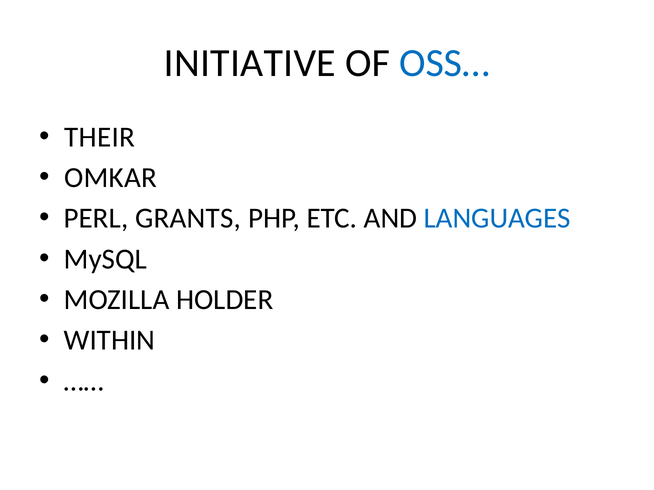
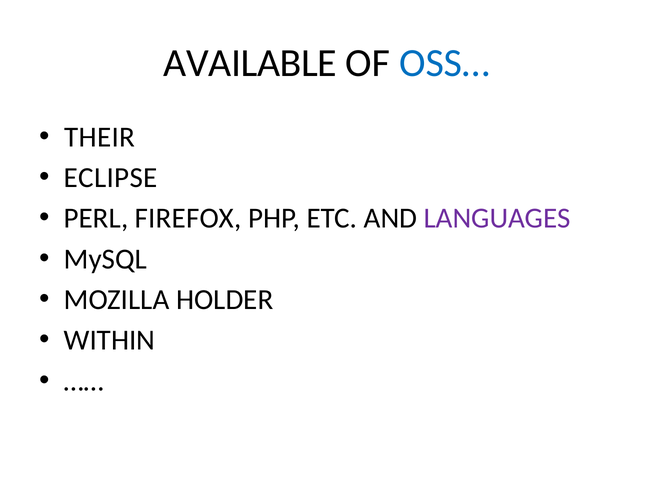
INITIATIVE: INITIATIVE -> AVAILABLE (250, 63)
OMKAR: OMKAR -> ECLIPSE (111, 178)
GRANTS: GRANTS -> FIREFOX (188, 219)
LANGUAGES colour: blue -> purple (497, 219)
